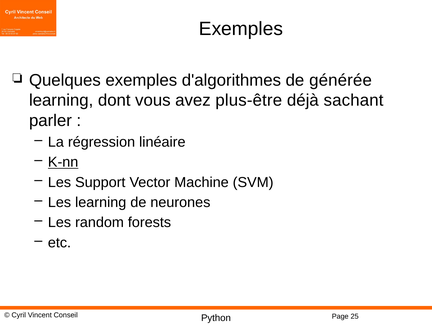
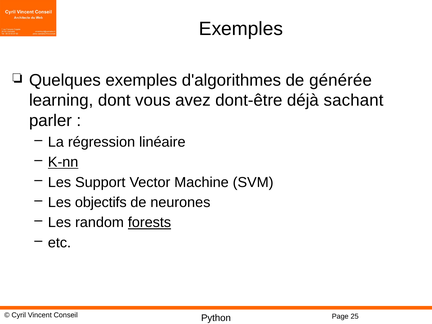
plus-être: plus-être -> dont-être (249, 100)
Les learning: learning -> objectifs (101, 202)
forests underline: none -> present (149, 223)
